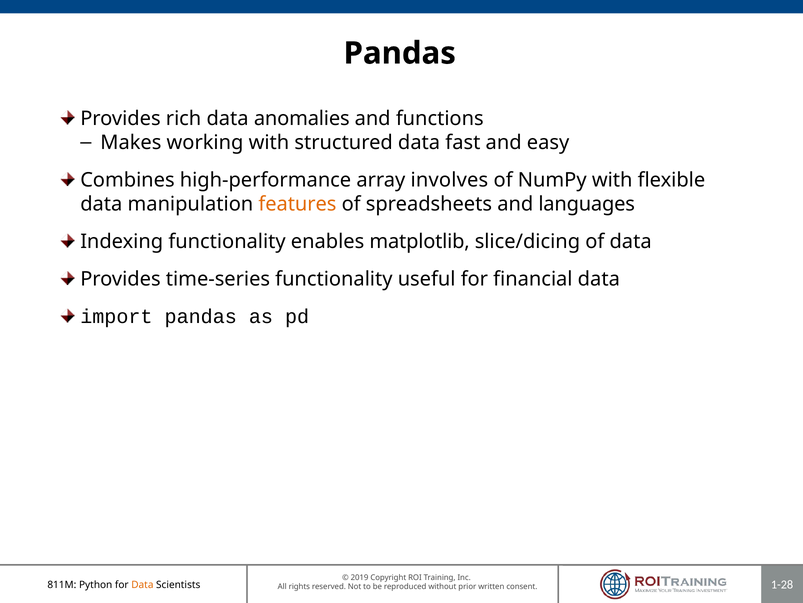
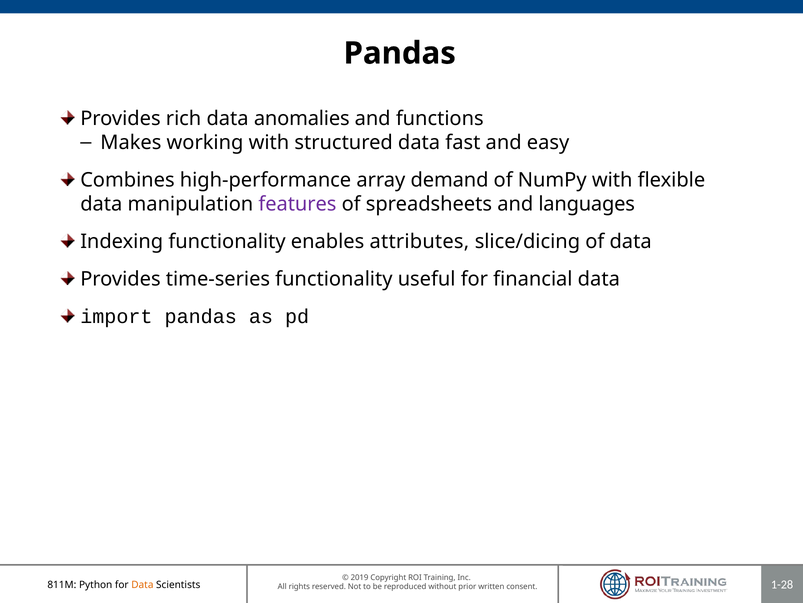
involves: involves -> demand (450, 180)
features colour: orange -> purple (297, 204)
matplotlib: matplotlib -> attributes (419, 241)
